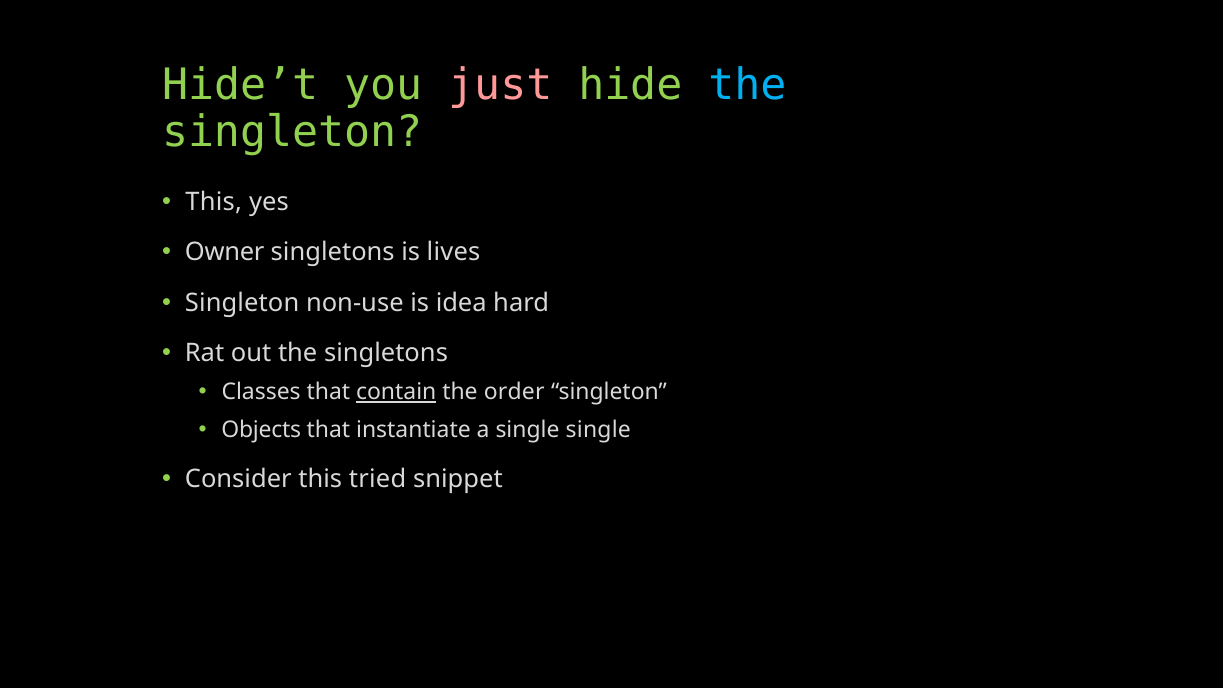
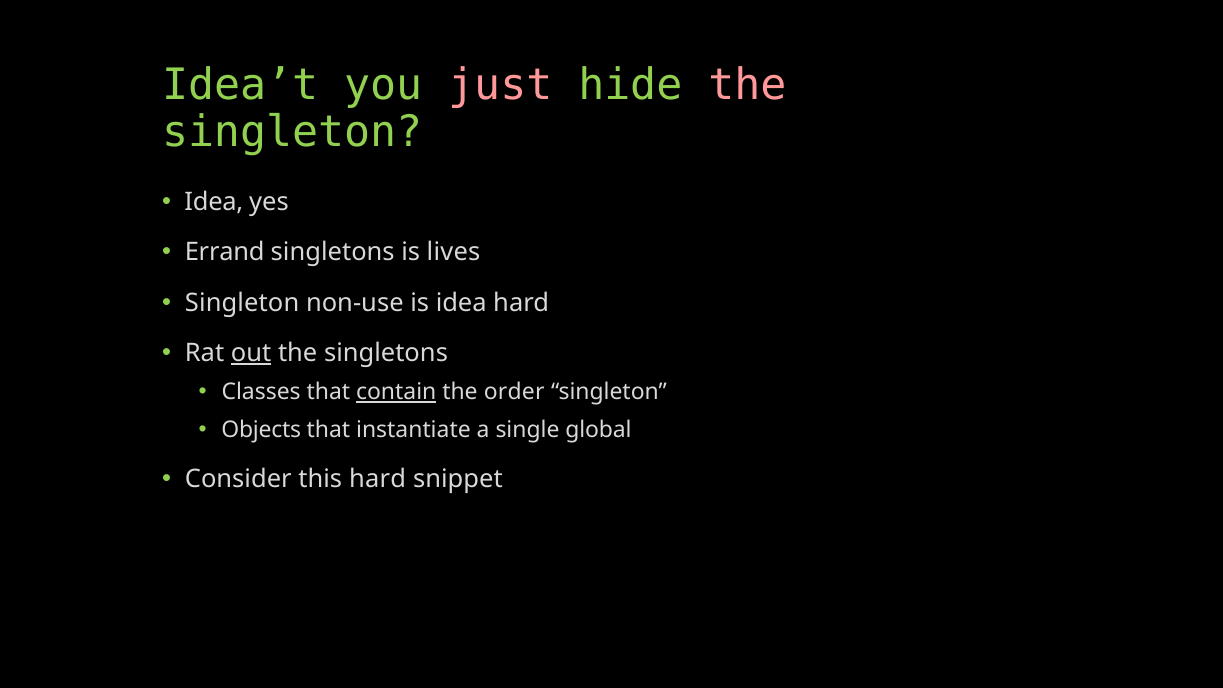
Hide’t: Hide’t -> Idea’t (240, 85)
the colour: light blue -> pink (747, 85)
This: This -> Idea (214, 202)
Owner: Owner -> Errand (225, 252)
out underline: none -> present (251, 353)
single single: single -> global (598, 430)
this tried: tried -> hard (378, 479)
